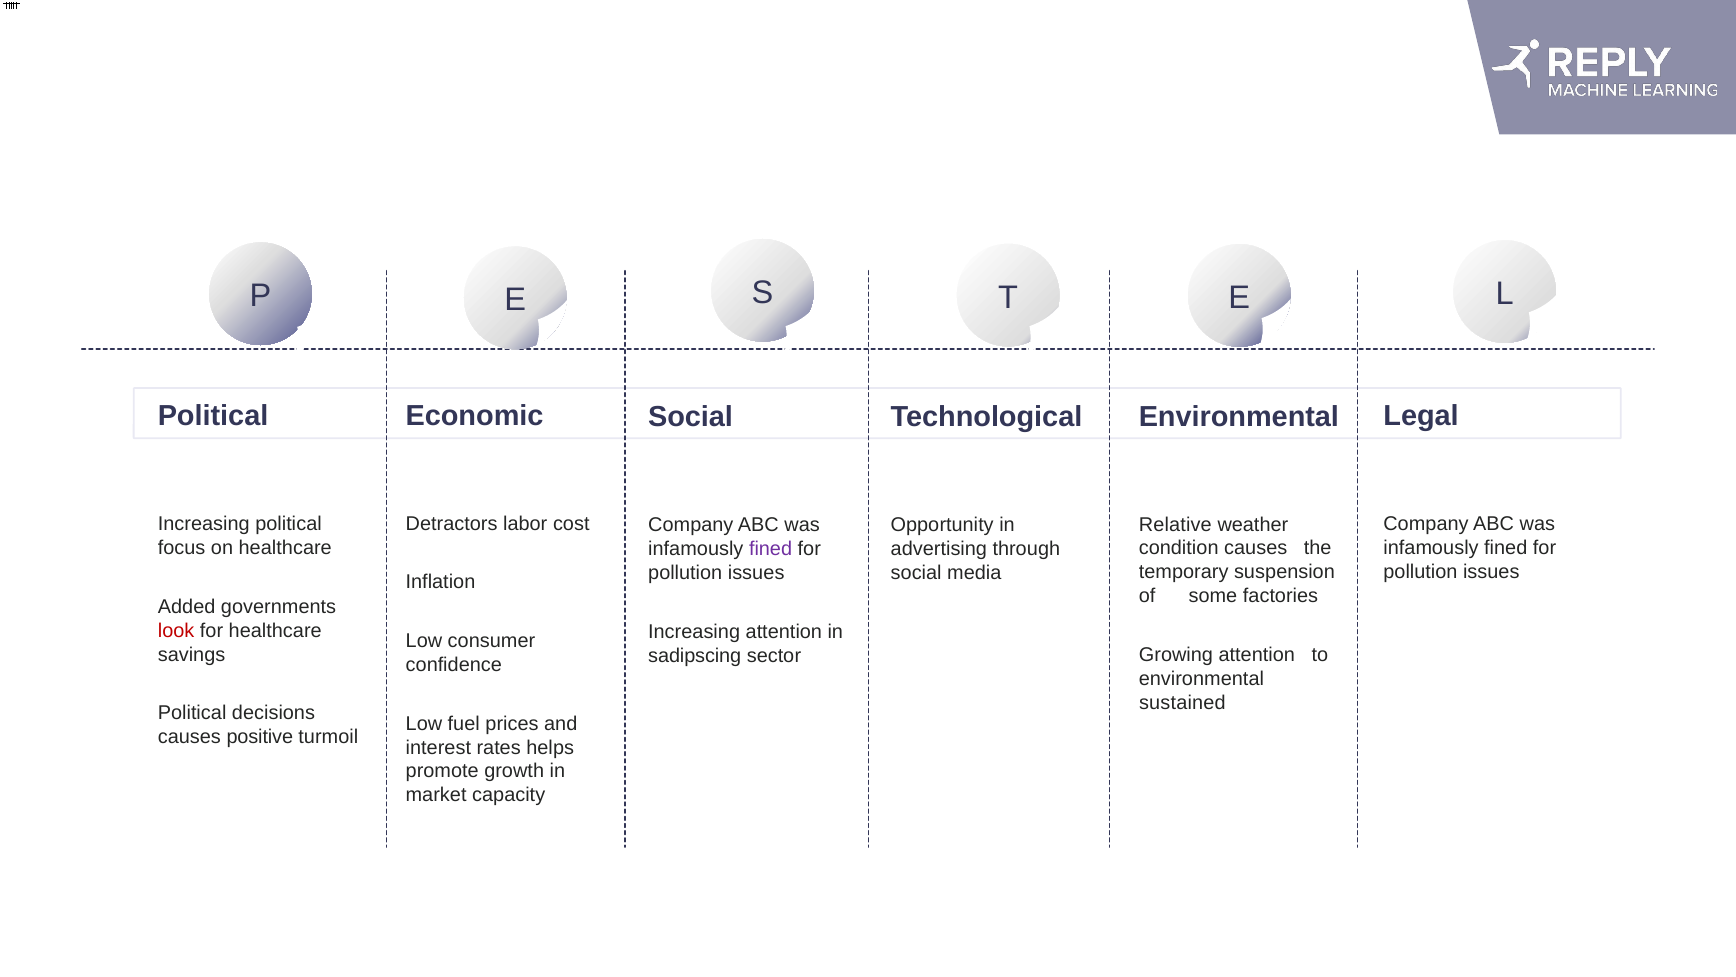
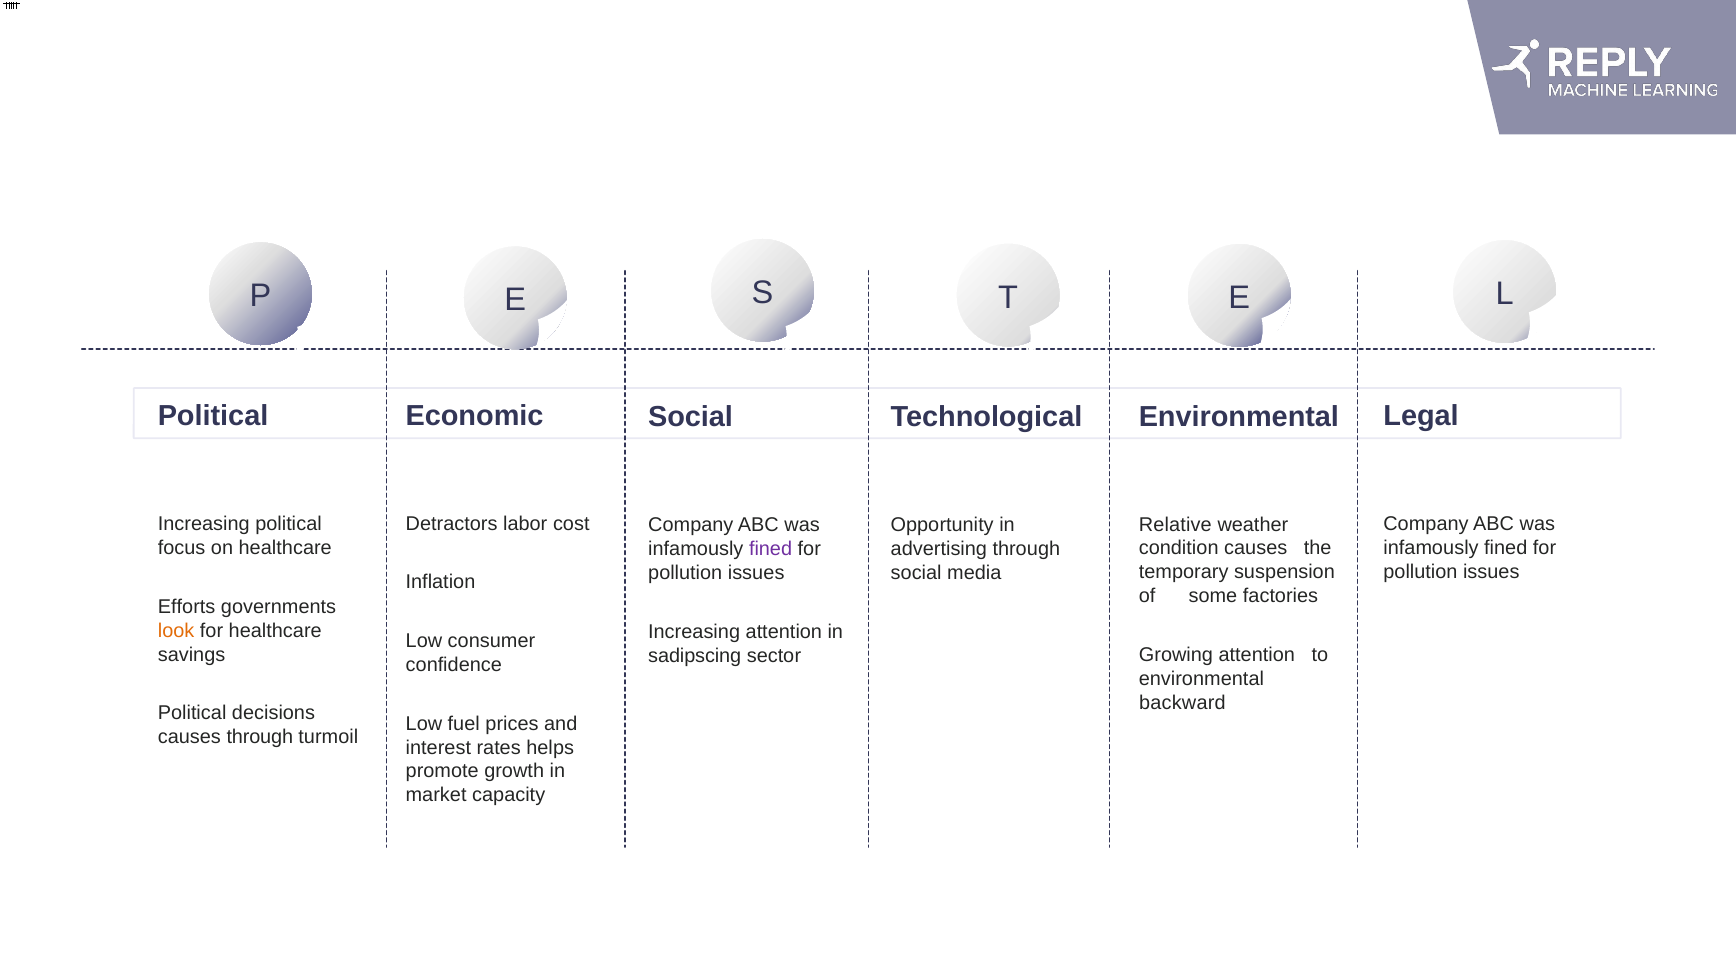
Added: Added -> Efforts (187, 606)
look colour: red -> orange (176, 630)
sustained: sustained -> backward (1182, 702)
causes positive: positive -> through (260, 737)
